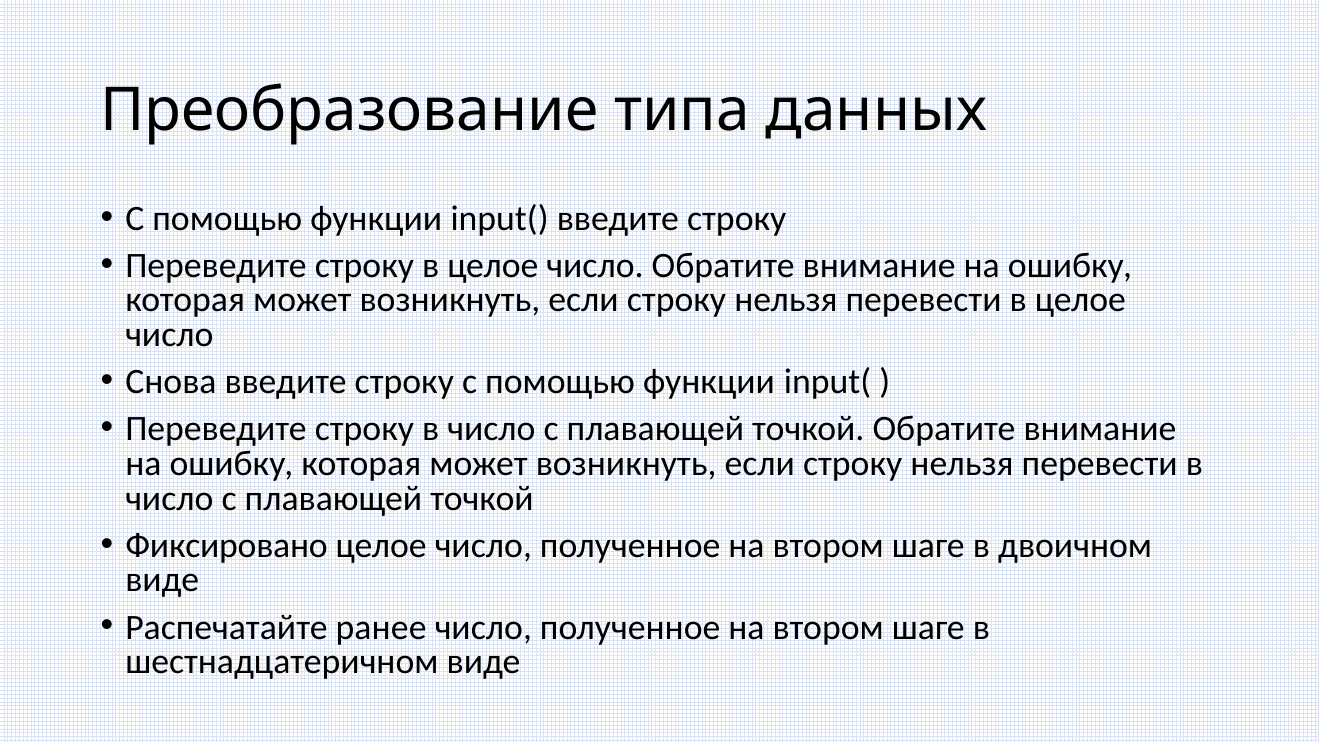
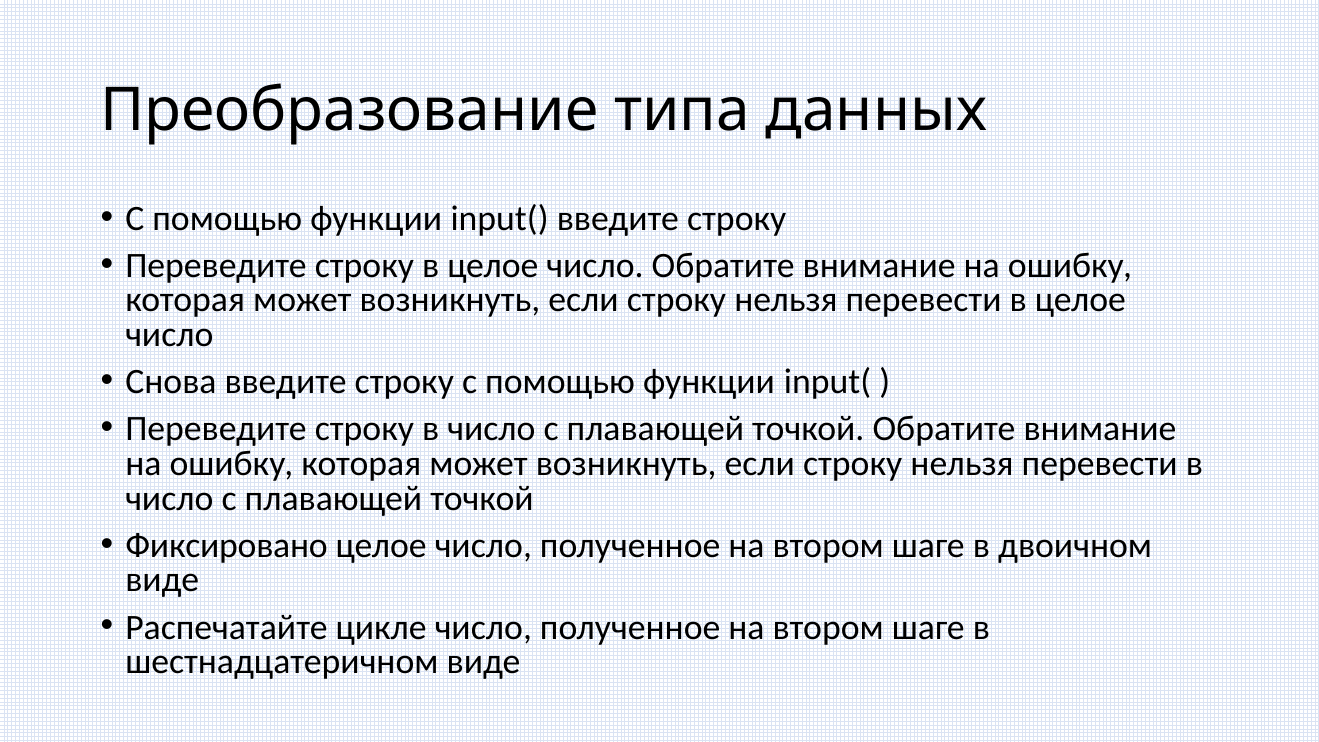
ранее: ранее -> цикле (381, 627)
